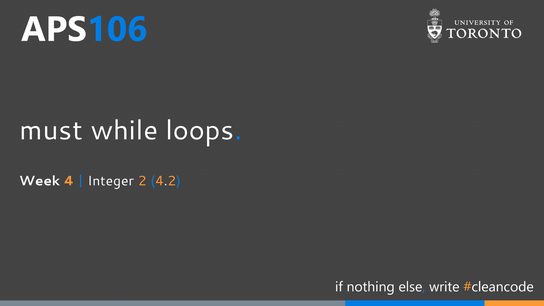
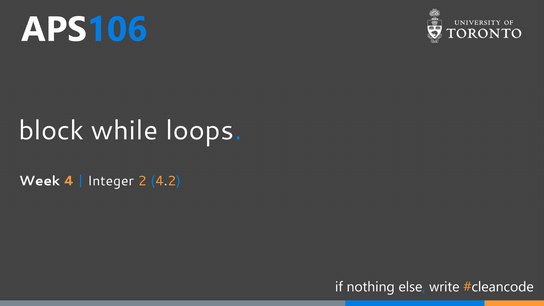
must: must -> block (51, 130)
